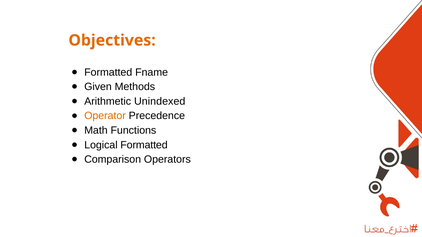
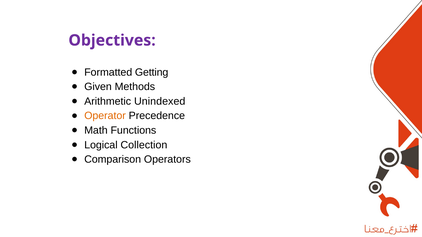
Objectives colour: orange -> purple (112, 40)
Fname: Fname -> Getting (152, 72)
Logical Formatted: Formatted -> Collection (144, 145)
